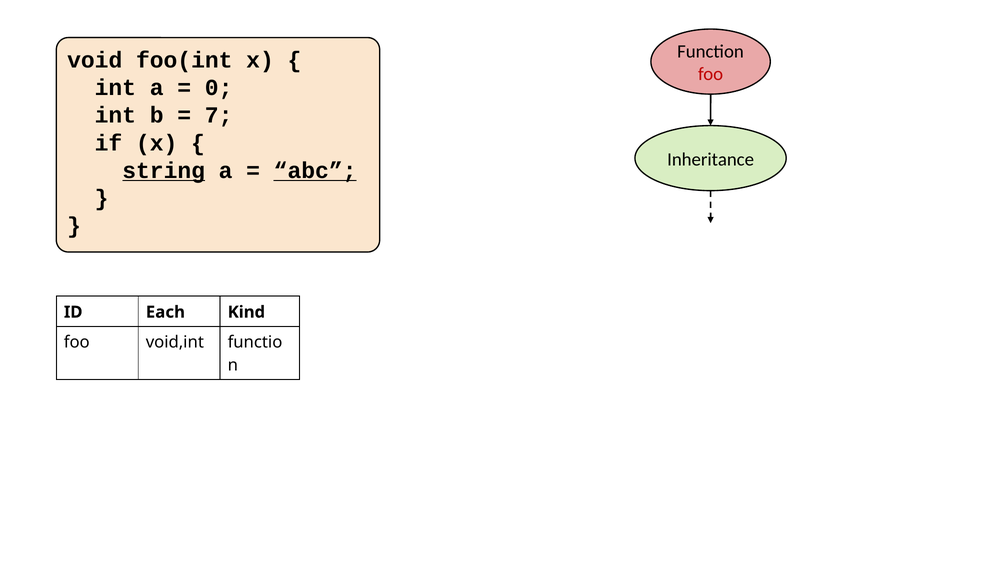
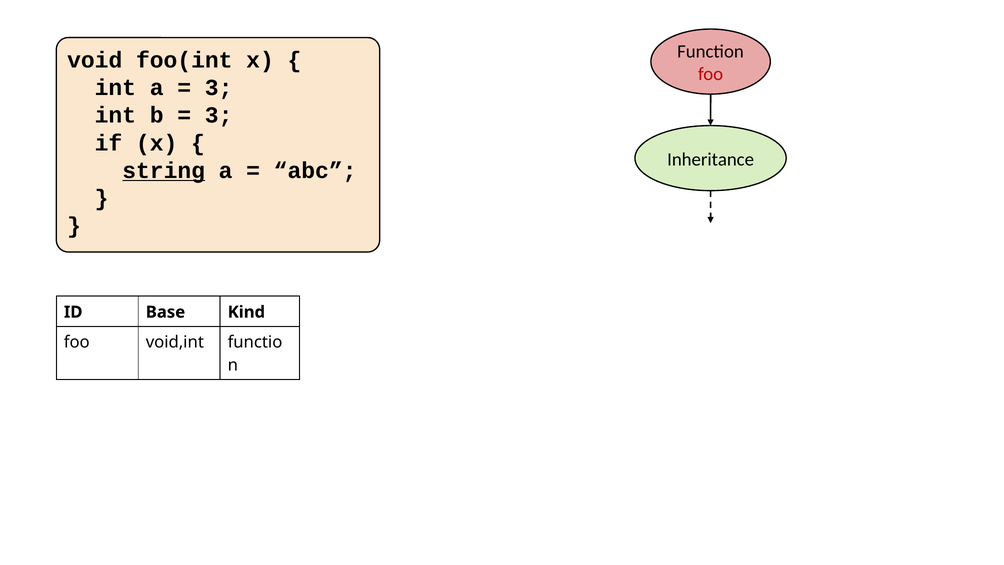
0: 0 -> 3 (219, 88)
7: 7 -> 3 (219, 115)
abc underline: present -> none (315, 171)
Each: Each -> Base (165, 312)
